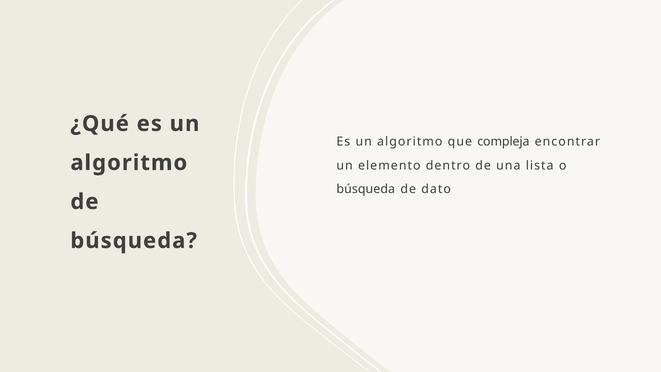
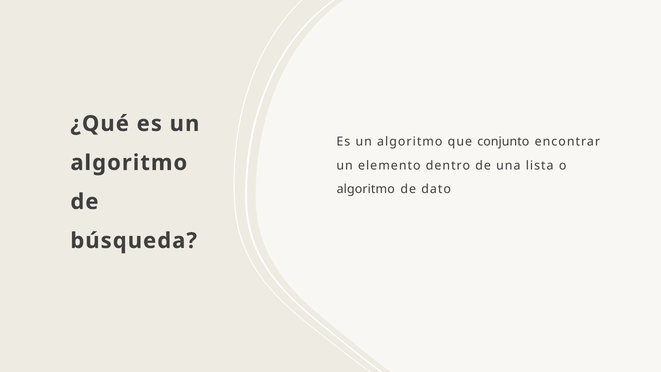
compleja: compleja -> conjunto (503, 142)
búsqueda: búsqueda -> algoritmo (366, 189)
